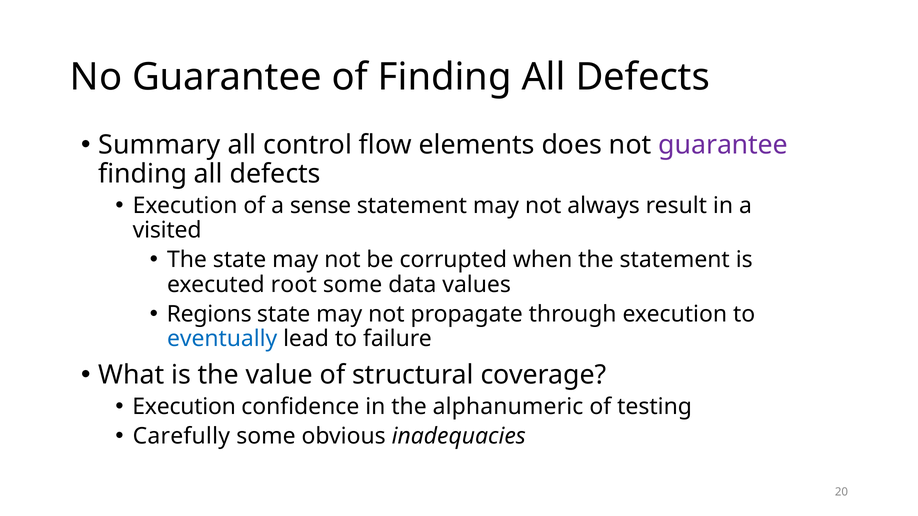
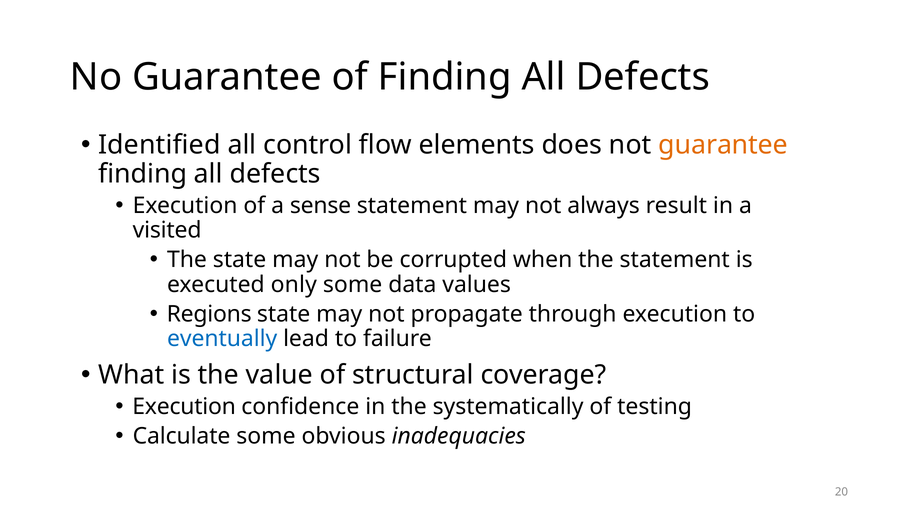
Summary: Summary -> Identified (159, 145)
guarantee colour: purple -> orange (723, 145)
root: root -> only (294, 285)
alphanumeric: alphanumeric -> systematically (508, 407)
Carefully: Carefully -> Calculate (182, 437)
